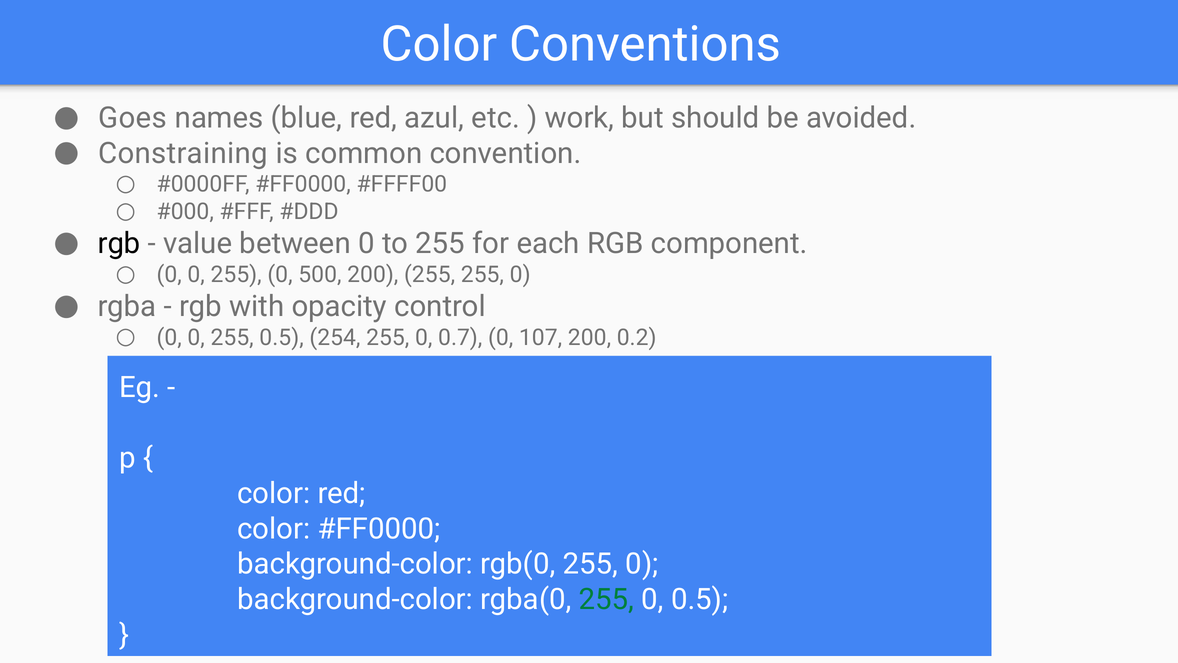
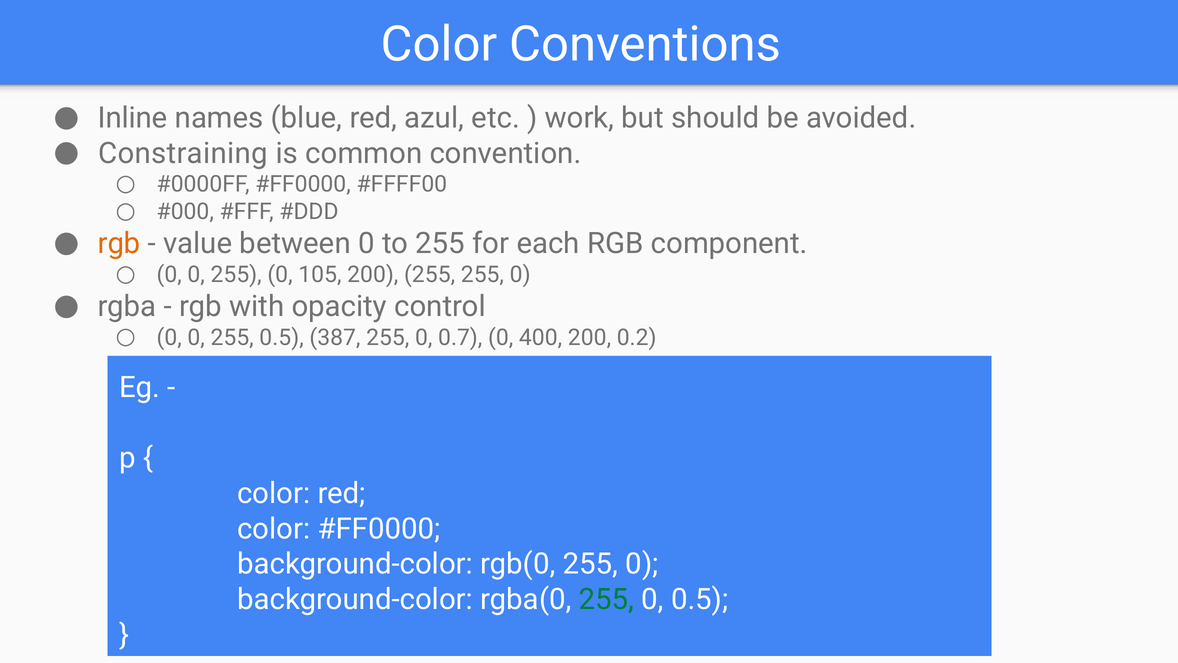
Goes: Goes -> Inline (133, 118)
rgb colour: black -> orange (119, 244)
500: 500 -> 105 (320, 275)
254: 254 -> 387 (335, 337)
107: 107 -> 400 (541, 337)
